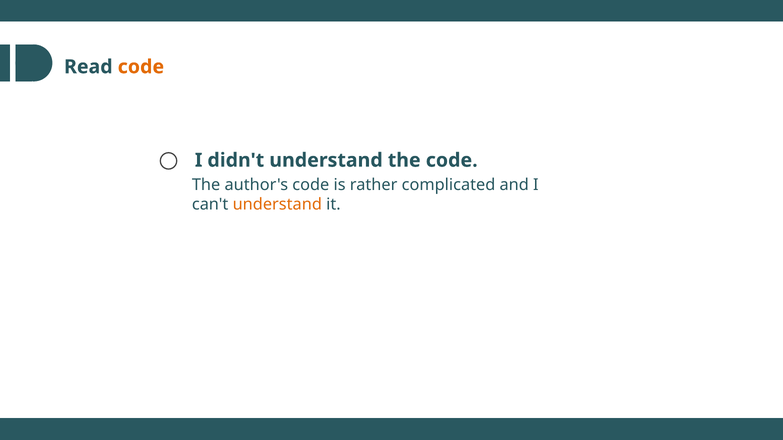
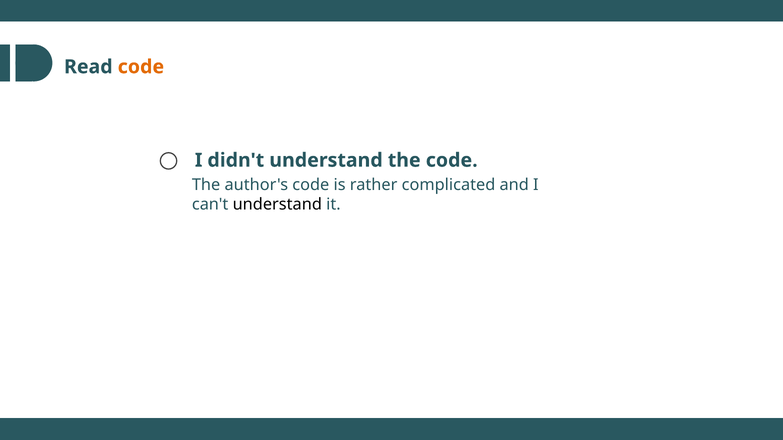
understand colour: orange -> black (277, 205)
